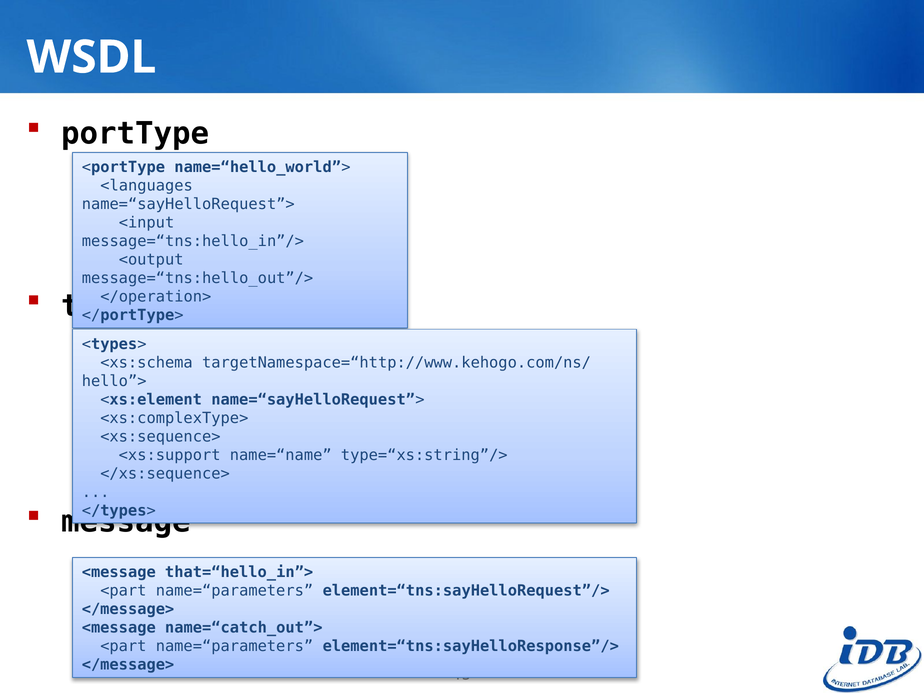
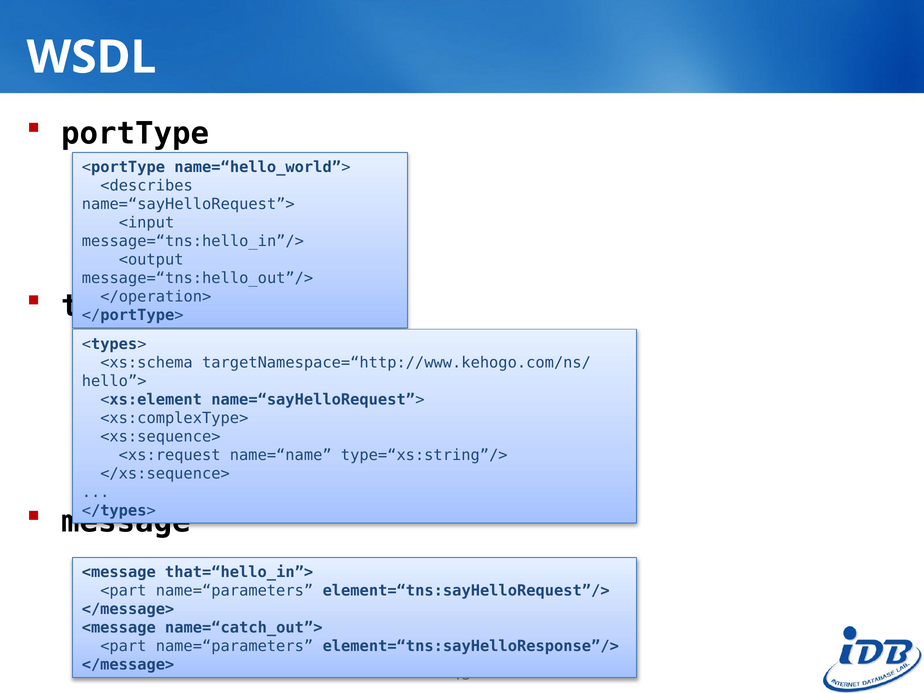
<languages: <languages -> <describes (147, 186)
<xs:support: <xs:support -> <xs:request (170, 455)
